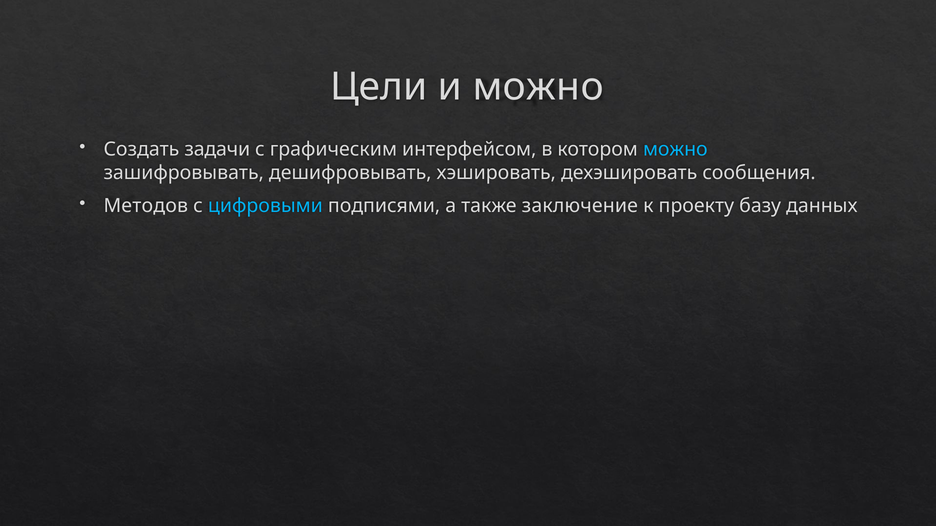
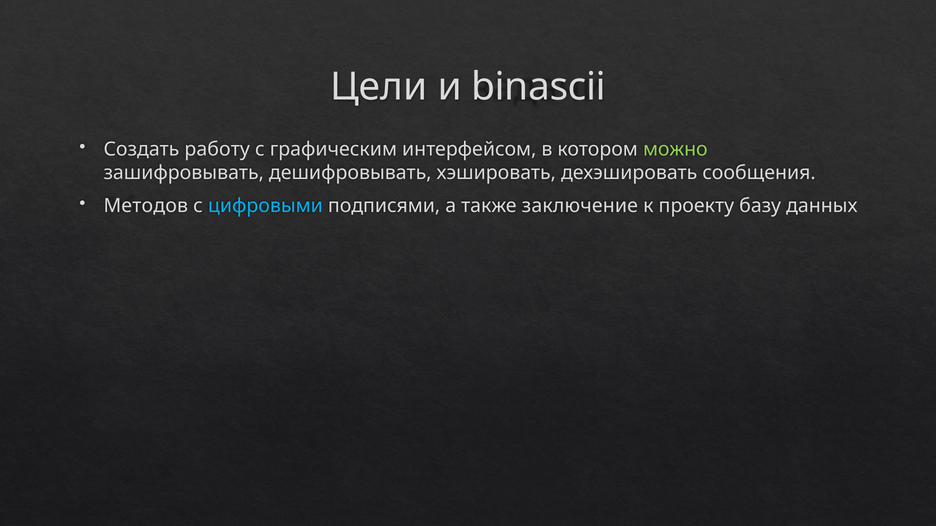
и можно: можно -> binascii (539, 87)
задачи: задачи -> работу (217, 150)
можно colour: light blue -> light green (675, 150)
